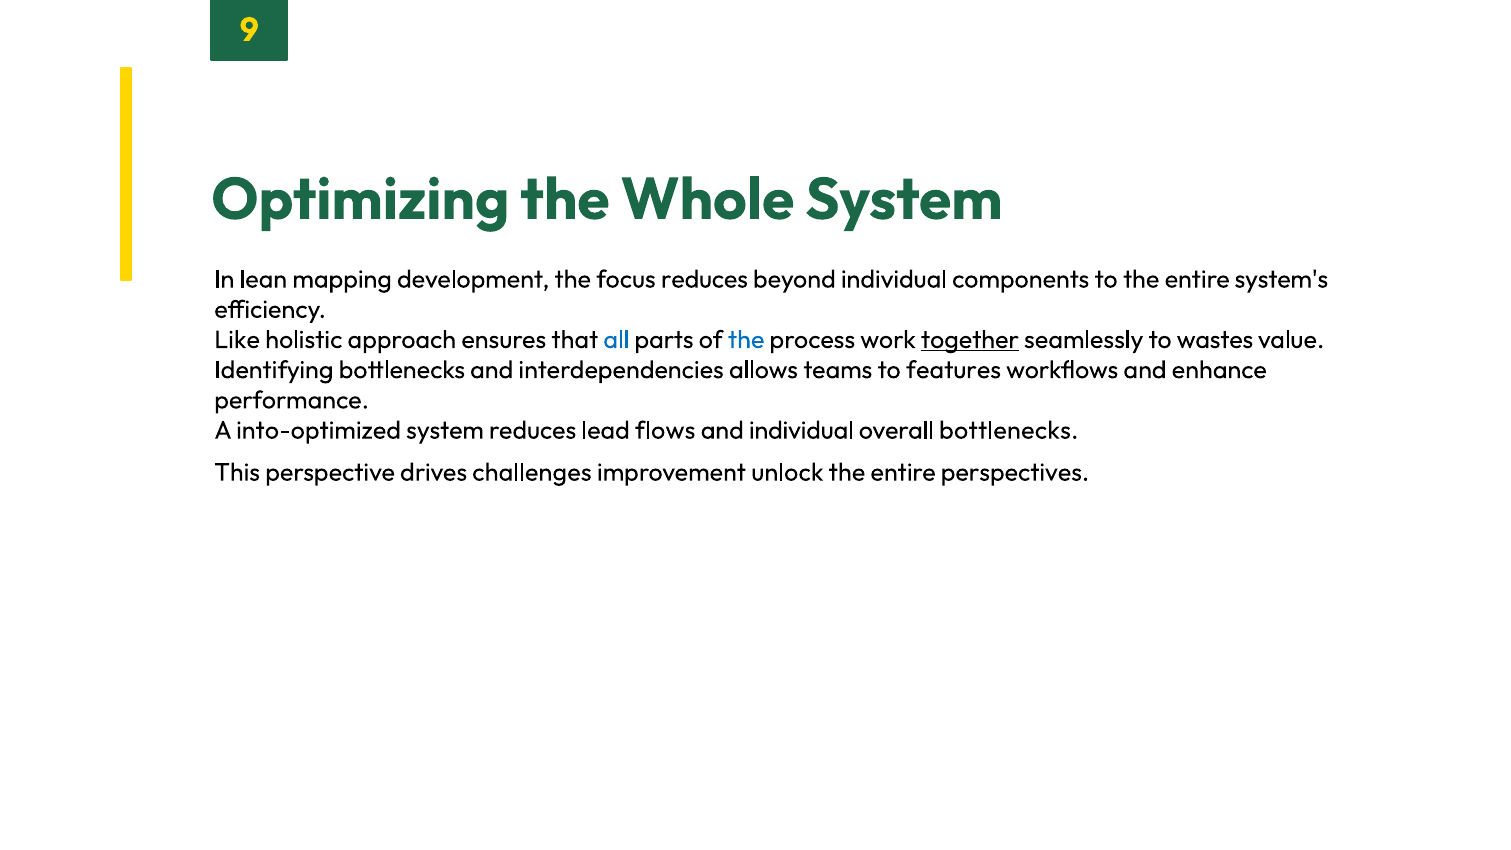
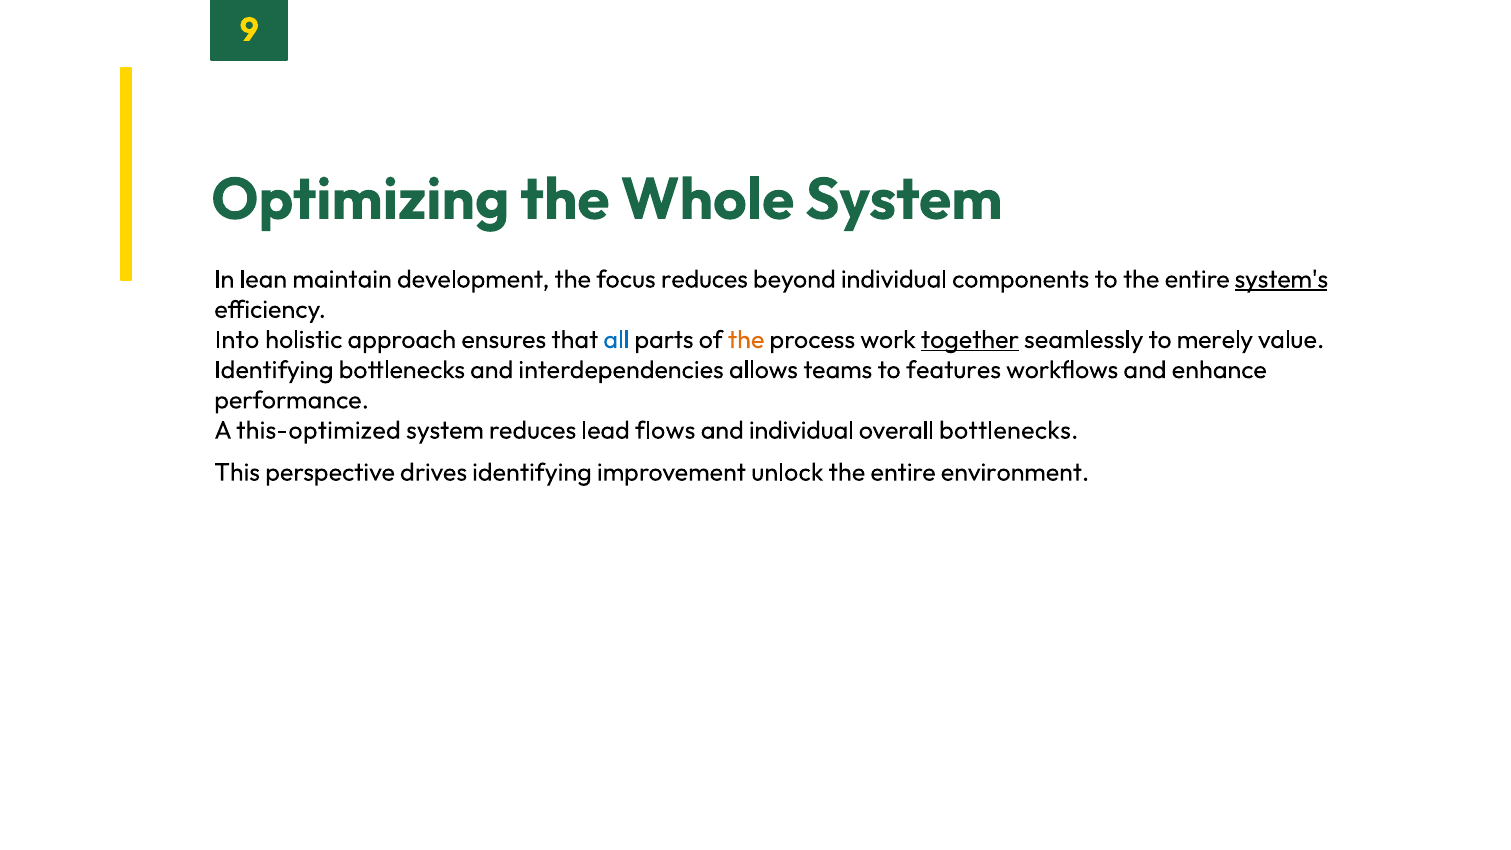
mapping: mapping -> maintain (342, 279)
system's underline: none -> present (1281, 279)
Like: Like -> Into (237, 340)
the colour: blue -> orange (746, 340)
wastes: wastes -> merely (1215, 340)
into-optimized: into-optimized -> this-optimized (318, 430)
drives challenges: challenges -> identifying (532, 472)
perspectives: perspectives -> environment (1015, 472)
